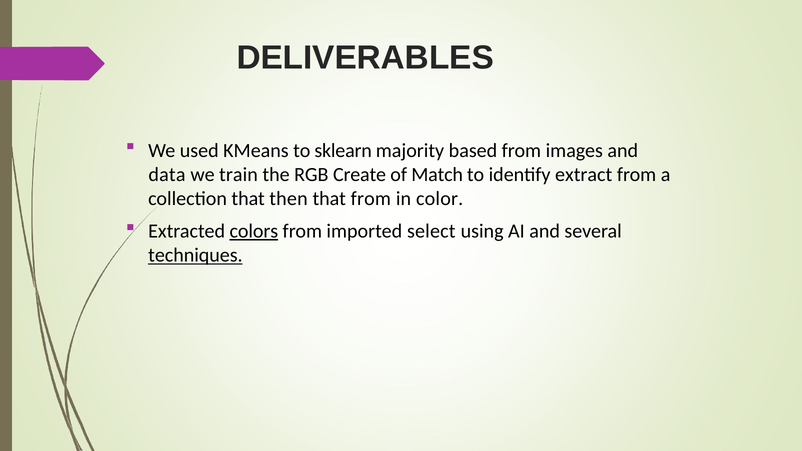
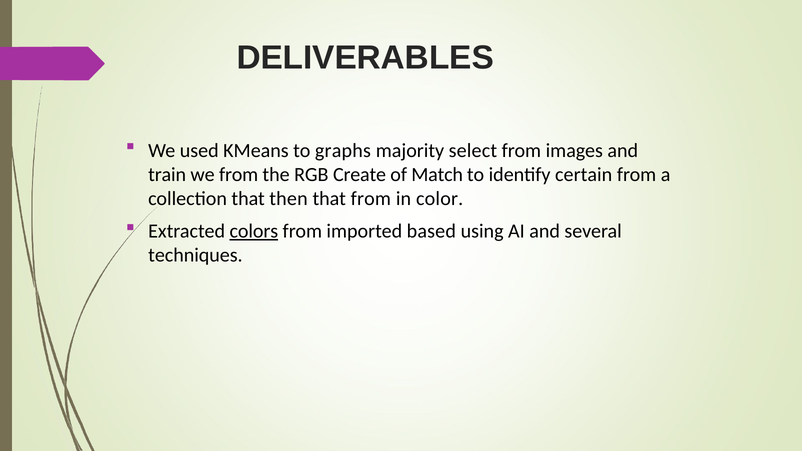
sklearn: sklearn -> graphs (343, 151)
based: based -> select (473, 151)
data: data -> train (167, 175)
we train: train -> from (239, 175)
extract: extract -> certain (584, 175)
select: select -> based (431, 231)
techniques underline: present -> none (195, 255)
